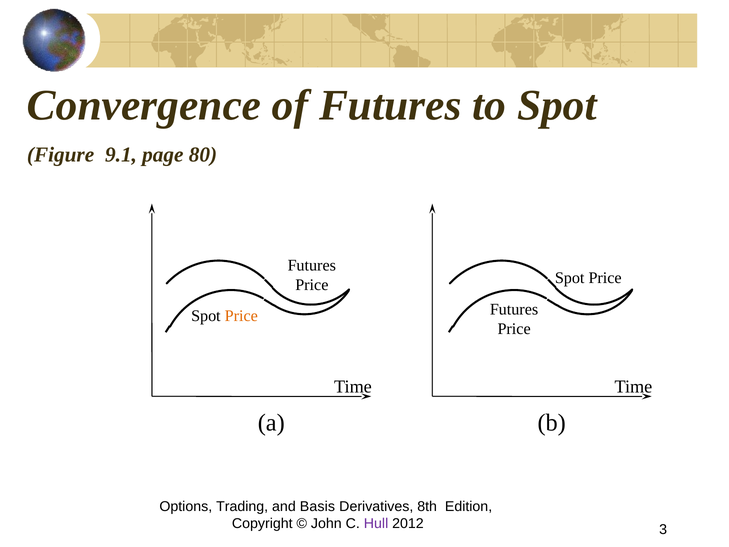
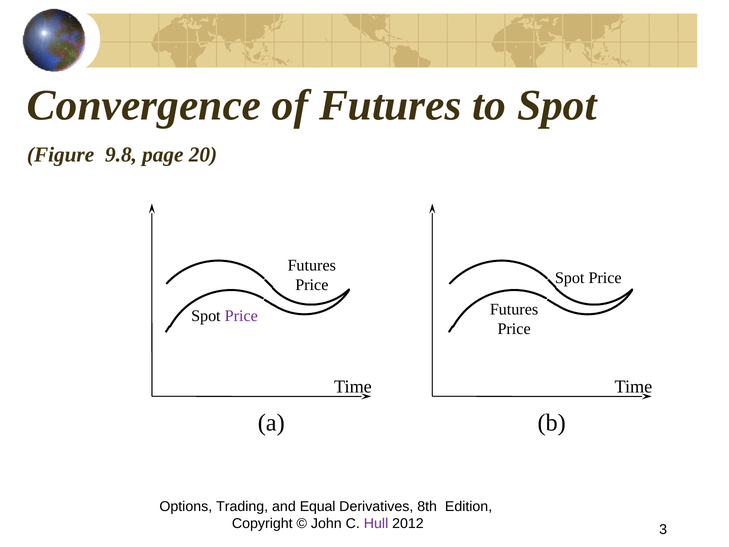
9.1: 9.1 -> 9.8 (121, 154)
80: 80 -> 20 (203, 154)
Price colour: orange -> purple (241, 316)
Basis: Basis -> Equal (318, 506)
